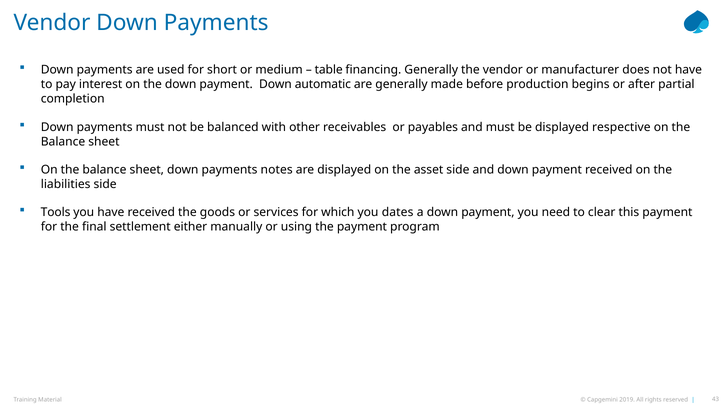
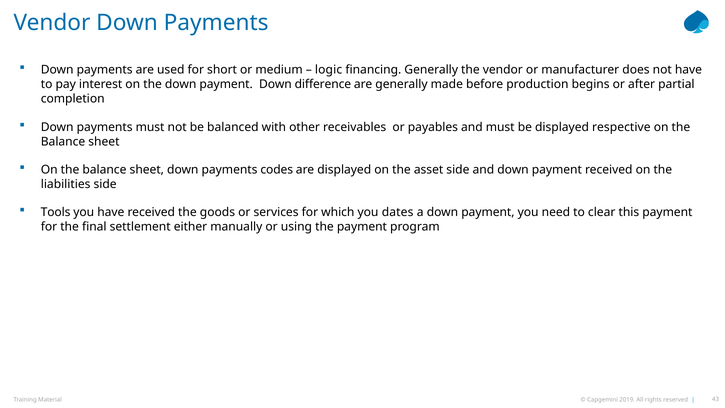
table: table -> logic (329, 70)
automatic: automatic -> difference (323, 84)
notes: notes -> codes (277, 170)
